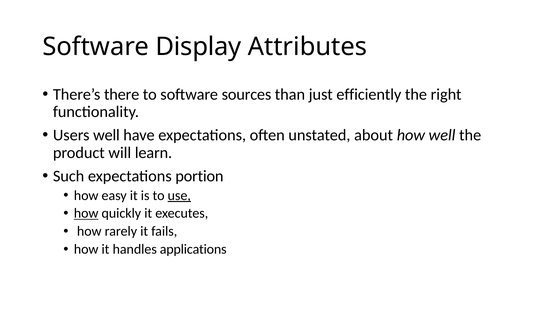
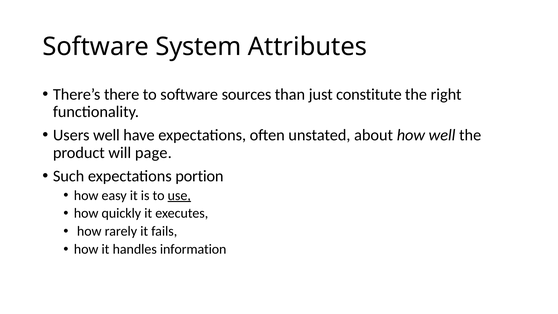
Display: Display -> System (198, 47)
efficiently: efficiently -> constitute (369, 94)
learn: learn -> page (153, 153)
how underline: present -> none (86, 213)
applications: applications -> information (193, 249)
